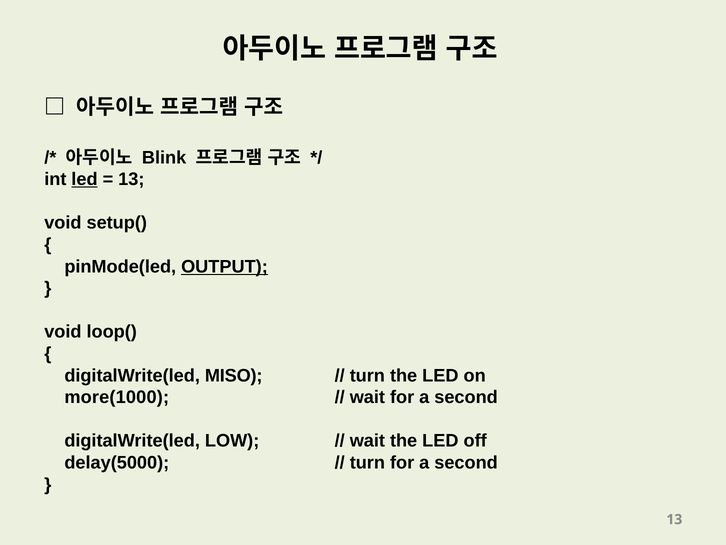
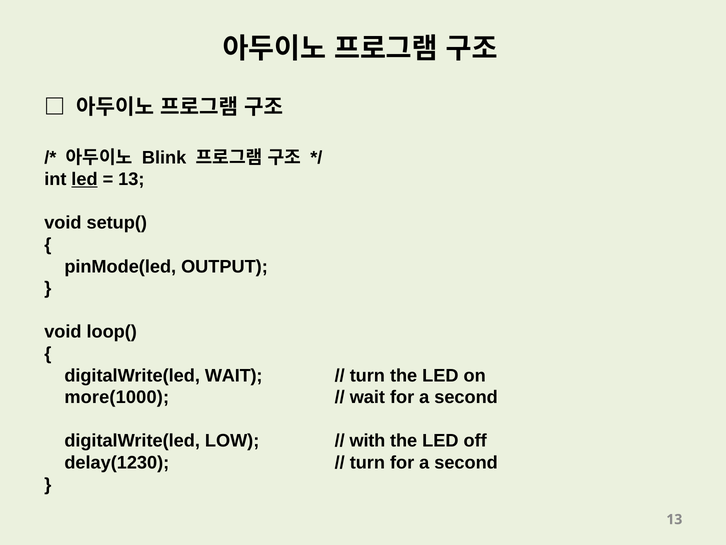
OUTPUT underline: present -> none (224, 266)
digitalWrite(led MISO: MISO -> WAIT (234, 375)
wait: wait -> with (367, 441)
delay(5000: delay(5000 -> delay(1230 (117, 462)
